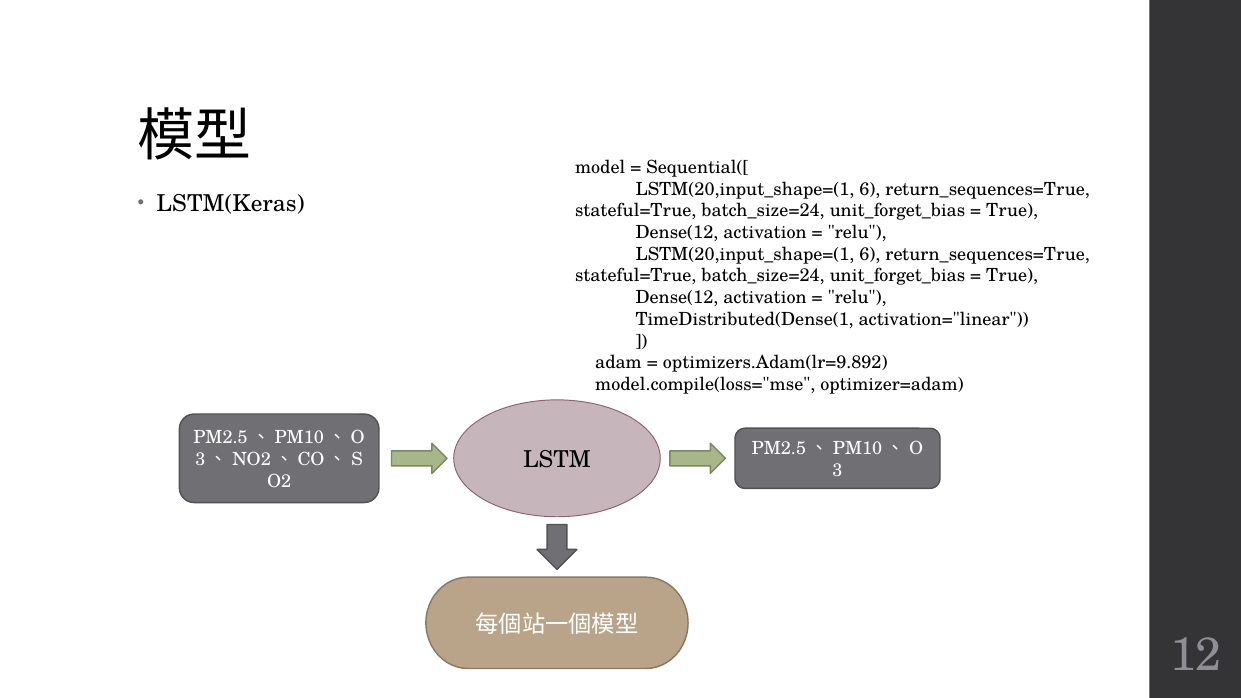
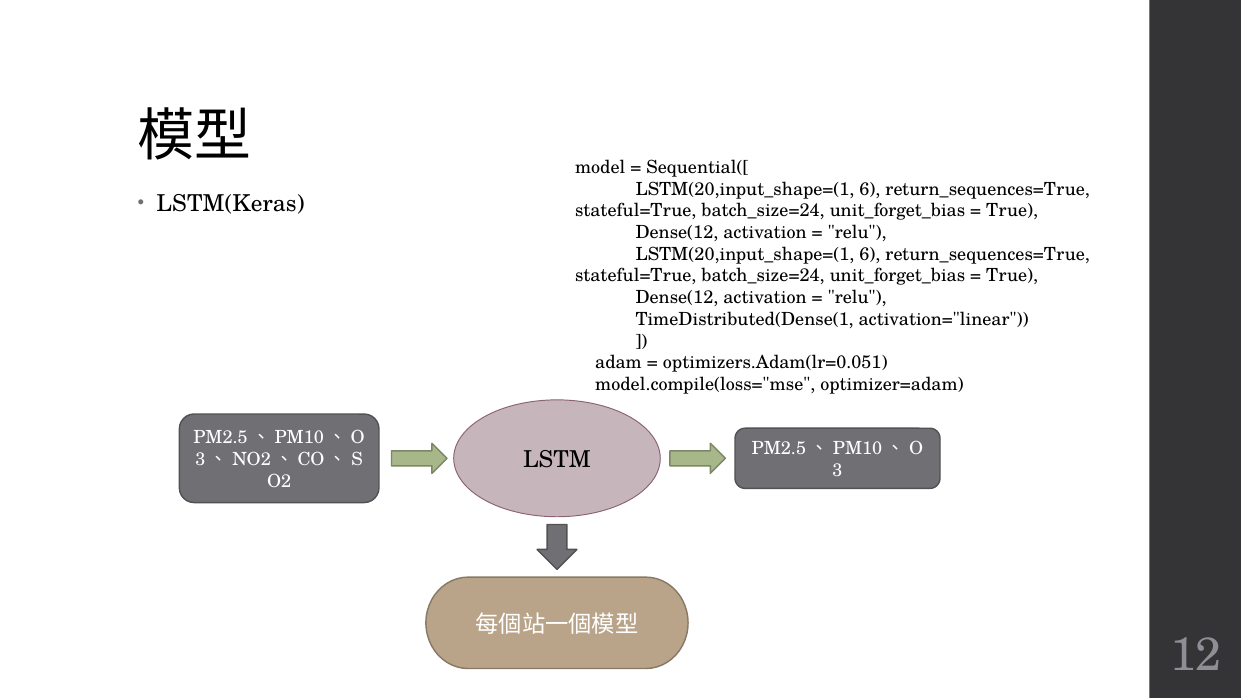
optimizers.Adam(lr=9.892: optimizers.Adam(lr=9.892 -> optimizers.Adam(lr=0.051 (775, 363)
